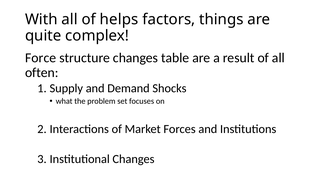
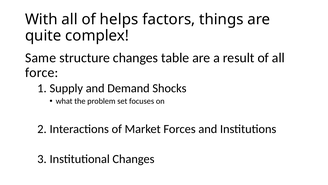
Force: Force -> Same (41, 58)
often: often -> force (42, 72)
